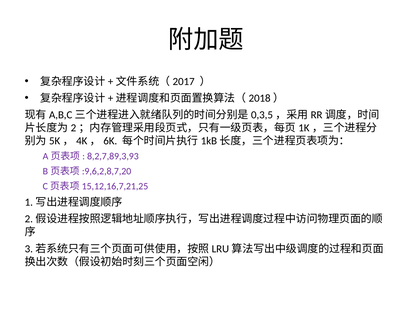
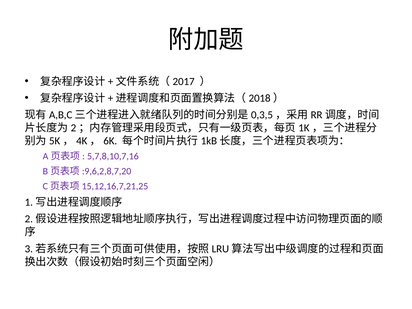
8,2,7,89,3,93: 8,2,7,89,3,93 -> 5,7,8,10,7,16 (113, 156)
